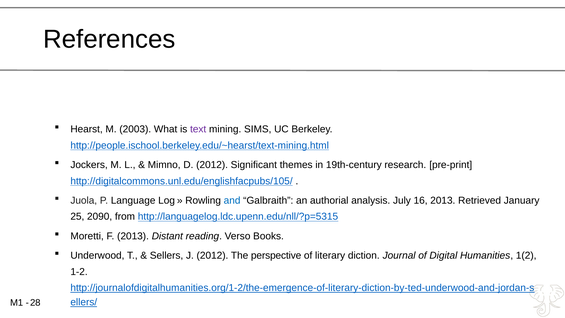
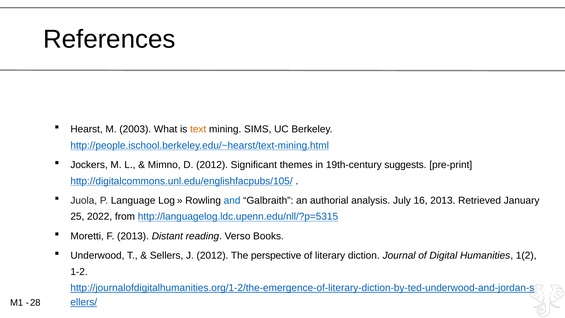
text colour: purple -> orange (198, 129)
research: research -> suggests (405, 165)
2090: 2090 -> 2022 (100, 217)
